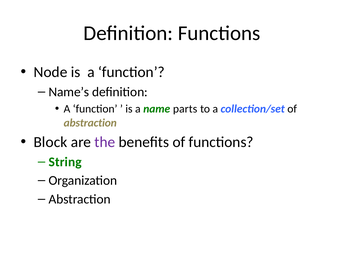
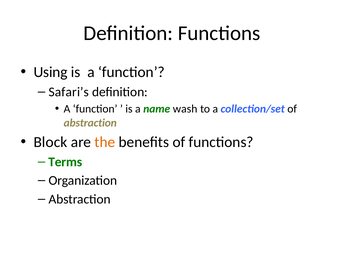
Node: Node -> Using (51, 72)
Name’s: Name’s -> Safari’s (69, 92)
parts: parts -> wash (185, 109)
the colour: purple -> orange (105, 142)
String: String -> Terms (65, 162)
